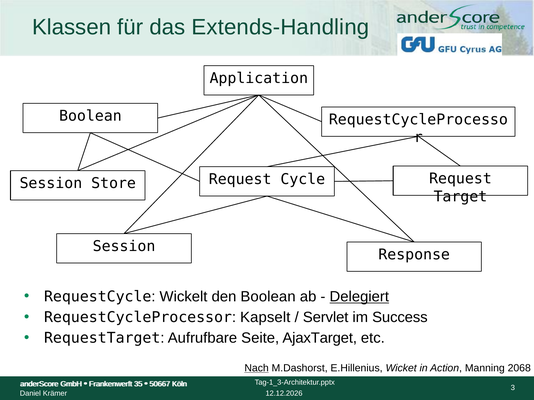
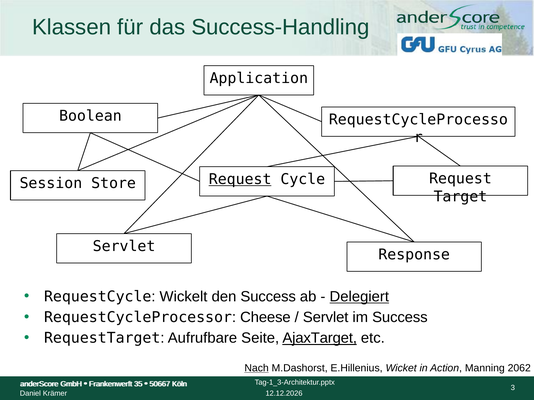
Extends-Handling: Extends-Handling -> Success-Handling (280, 27)
Request underline: none -> present (240, 180)
Session: Session -> Servlet (124, 246)
den Boolean: Boolean -> Success (268, 297)
Kapselt: Kapselt -> Cheese (265, 318)
AjaxTarget underline: none -> present (320, 339)
2068: 2068 -> 2062 (519, 368)
